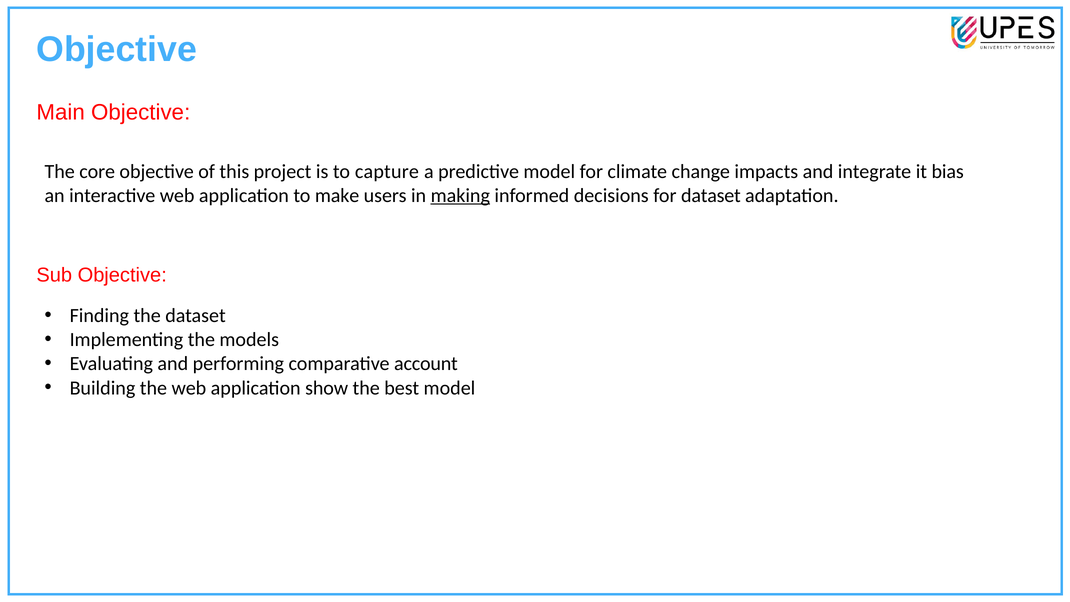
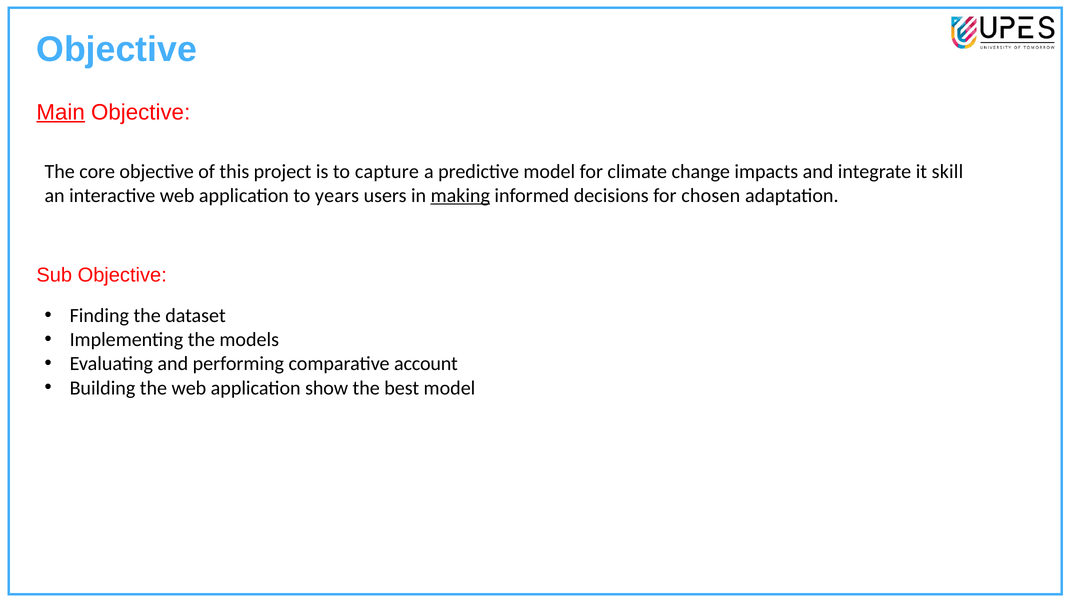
Main underline: none -> present (61, 112)
bias: bias -> skill (947, 171)
make: make -> years (337, 195)
for dataset: dataset -> chosen (711, 195)
